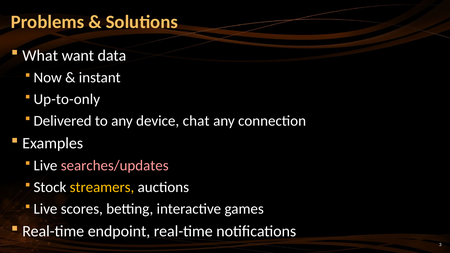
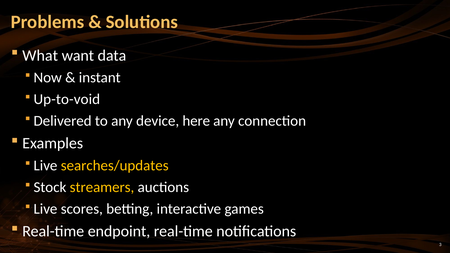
Up-to-only: Up-to-only -> Up-to-void (67, 99)
chat: chat -> here (196, 121)
searches/updates colour: pink -> yellow (115, 166)
